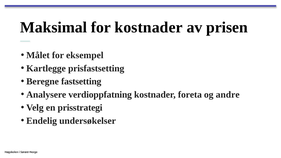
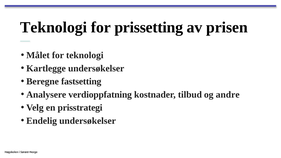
Maksimal: Maksimal -> Teknologi (54, 27)
for kostnader: kostnader -> prissetting (149, 27)
for eksempel: eksempel -> teknologi (85, 55)
Kartlegge prisfastsetting: prisfastsetting -> undersøkelser (96, 68)
foreta: foreta -> tilbud (190, 95)
